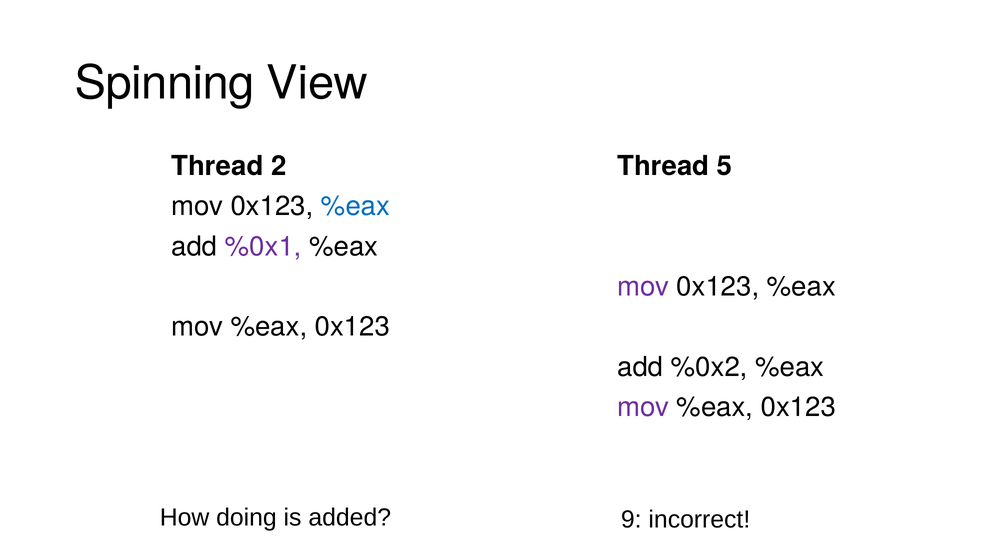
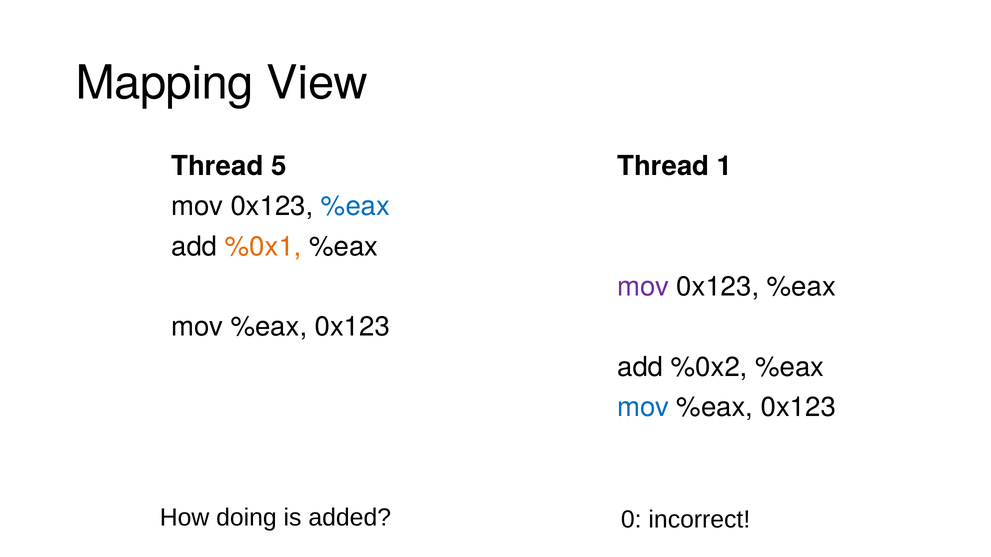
Spinning: Spinning -> Mapping (165, 83)
2: 2 -> 5 (279, 166)
5: 5 -> 1 (725, 166)
%0x1 colour: purple -> orange (263, 247)
mov colour: purple -> blue (643, 407)
9: 9 -> 0 (631, 520)
